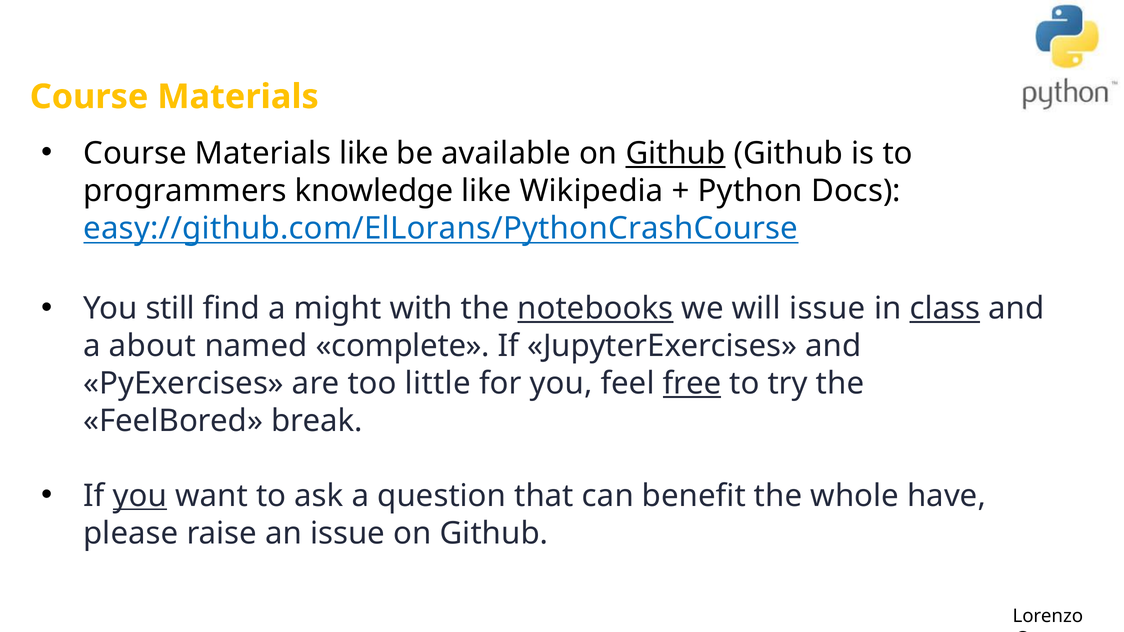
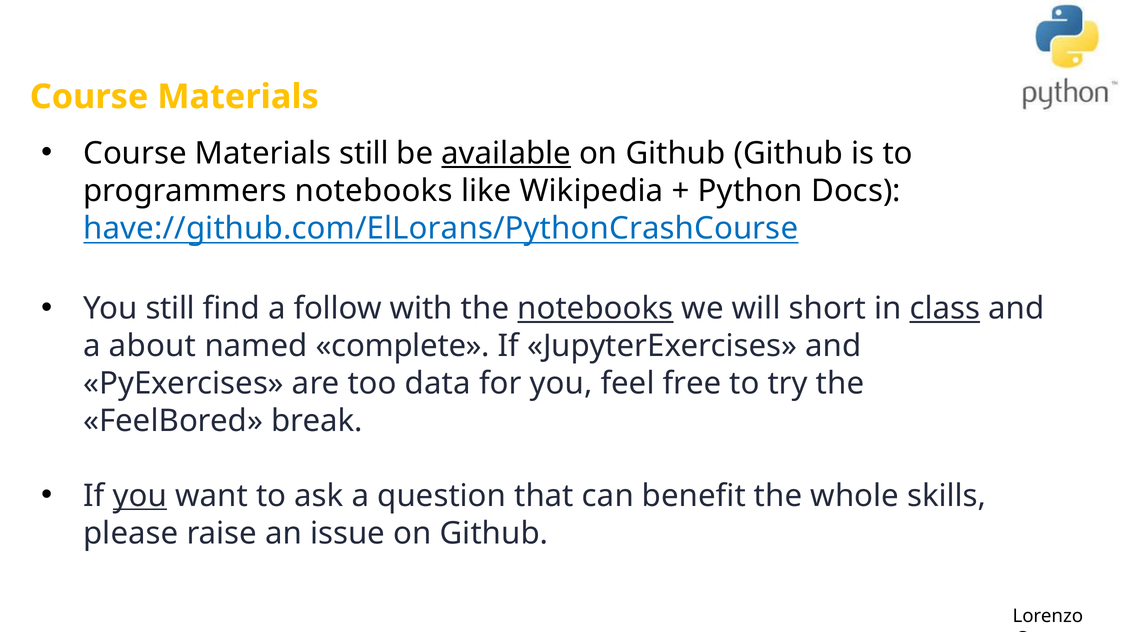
Materials like: like -> still (364, 154)
available underline: none -> present (506, 154)
Github underline: present -> none (676, 154)
programmers knowledge: knowledge -> notebooks (374, 191)
easy://github.com/ElLorans/PythonCrashCourse: easy://github.com/ElLorans/PythonCrashCourse -> have://github.com/ElLorans/PythonCrashCourse (441, 228)
might: might -> follow (338, 309)
will issue: issue -> short (827, 309)
little: little -> data (438, 384)
free underline: present -> none (692, 384)
have: have -> skills (947, 496)
